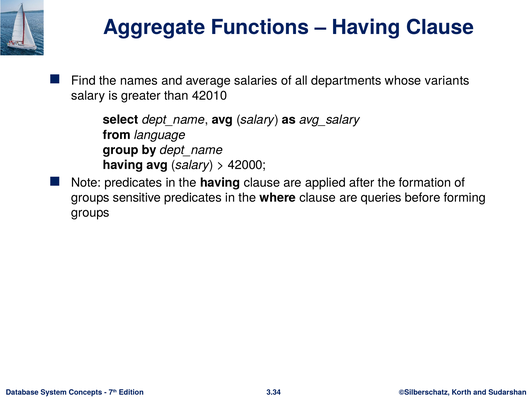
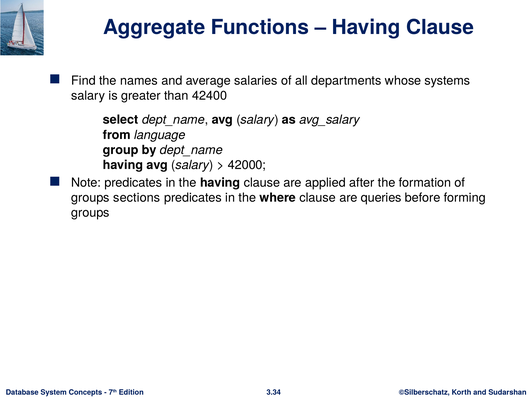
variants: variants -> systems (447, 81)
42010: 42010 -> 42400 (210, 96)
sensitive: sensitive -> sections (137, 198)
